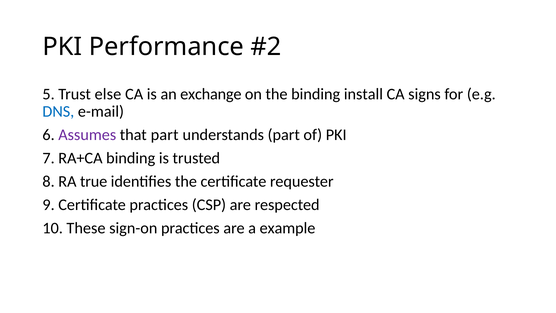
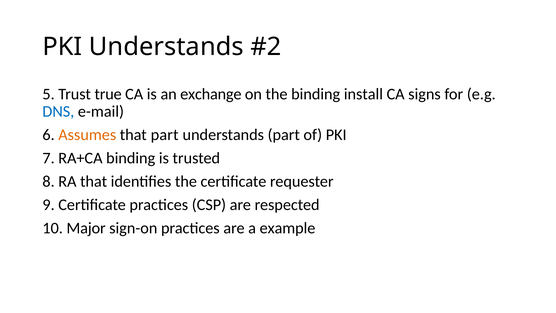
PKI Performance: Performance -> Understands (166, 47)
else: else -> true (108, 94)
Assumes colour: purple -> orange (87, 135)
RA true: true -> that (94, 181)
These: These -> Major (86, 228)
